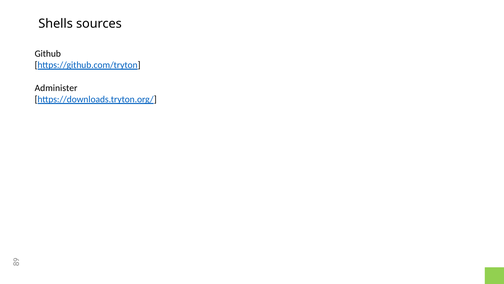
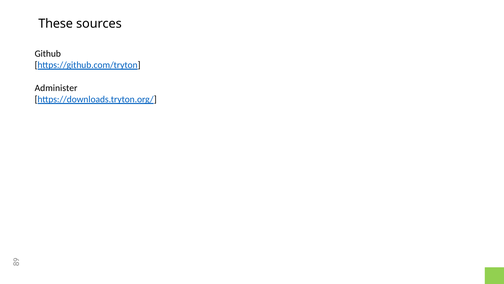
Shells: Shells -> These (56, 24)
